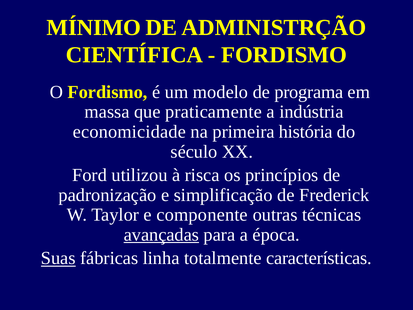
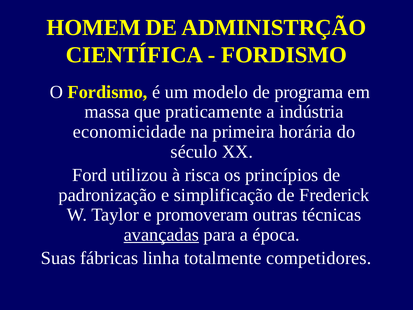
MÍNIMO: MÍNIMO -> HOMEM (94, 27)
história: história -> horária (306, 132)
componente: componente -> promoveram (202, 215)
Suas underline: present -> none (58, 258)
características: características -> competidores (319, 258)
